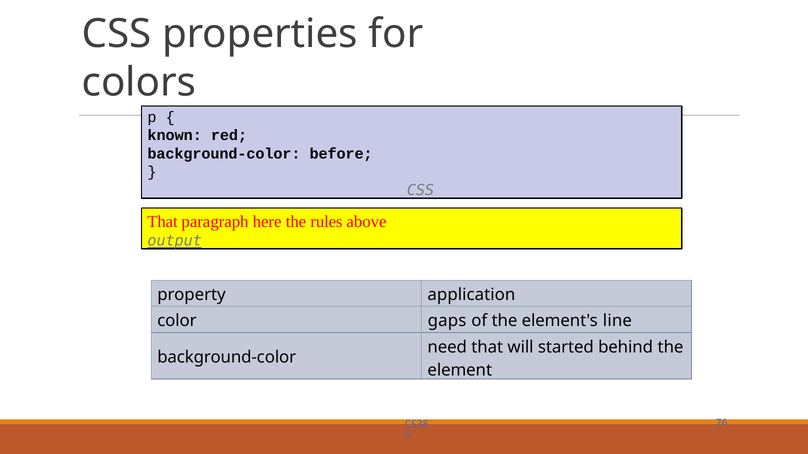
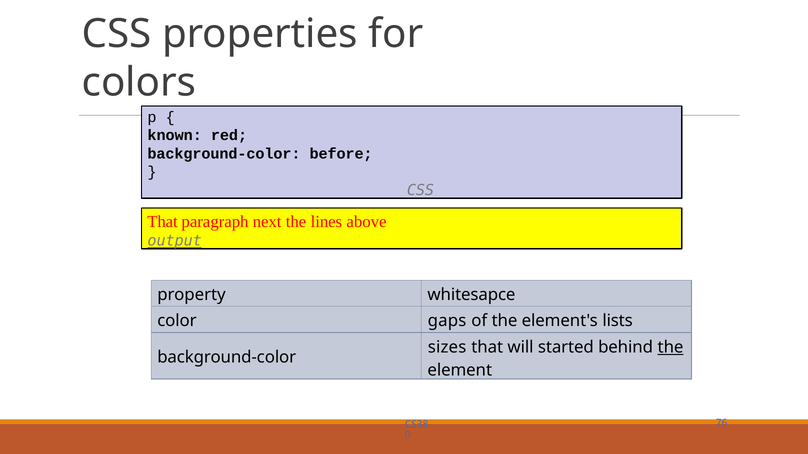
here: here -> next (267, 222)
rules: rules -> lines (326, 222)
application: application -> whitesapce (471, 295)
line: line -> lists (618, 321)
need: need -> sizes (447, 348)
the underline: none -> present (671, 348)
